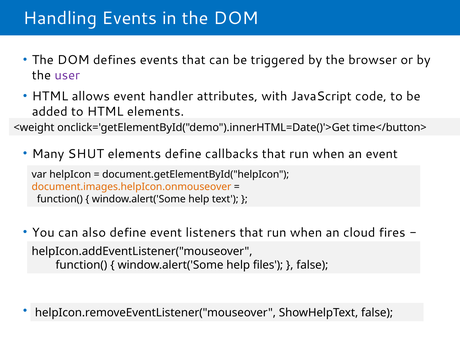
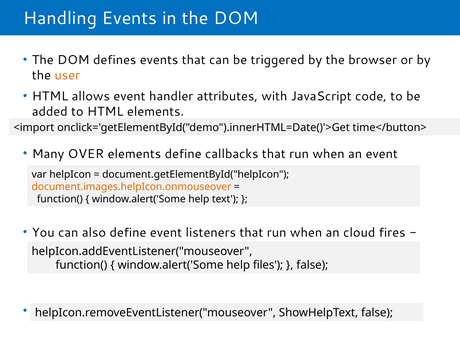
user colour: purple -> orange (67, 75)
<weight: <weight -> <import (34, 127)
SHUT: SHUT -> OVER (86, 154)
